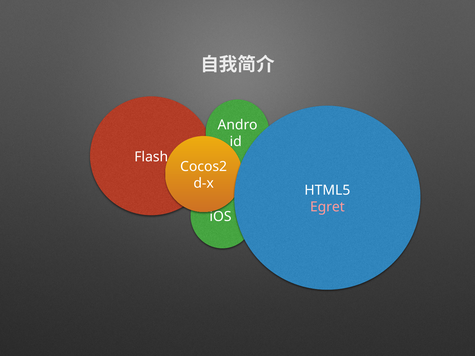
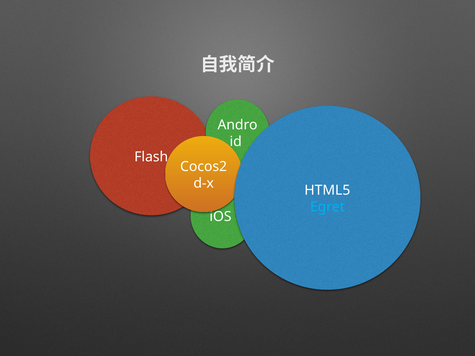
Egret colour: pink -> light blue (327, 207)
